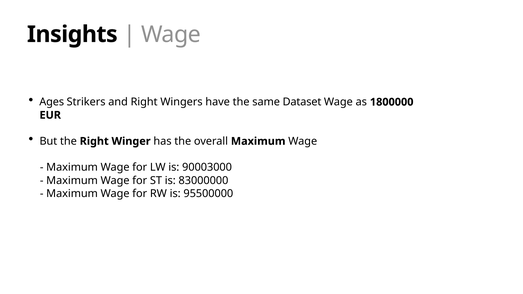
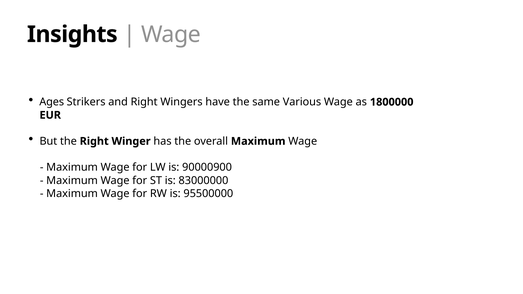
Dataset: Dataset -> Various (302, 102)
90003000: 90003000 -> 90000900 (207, 167)
